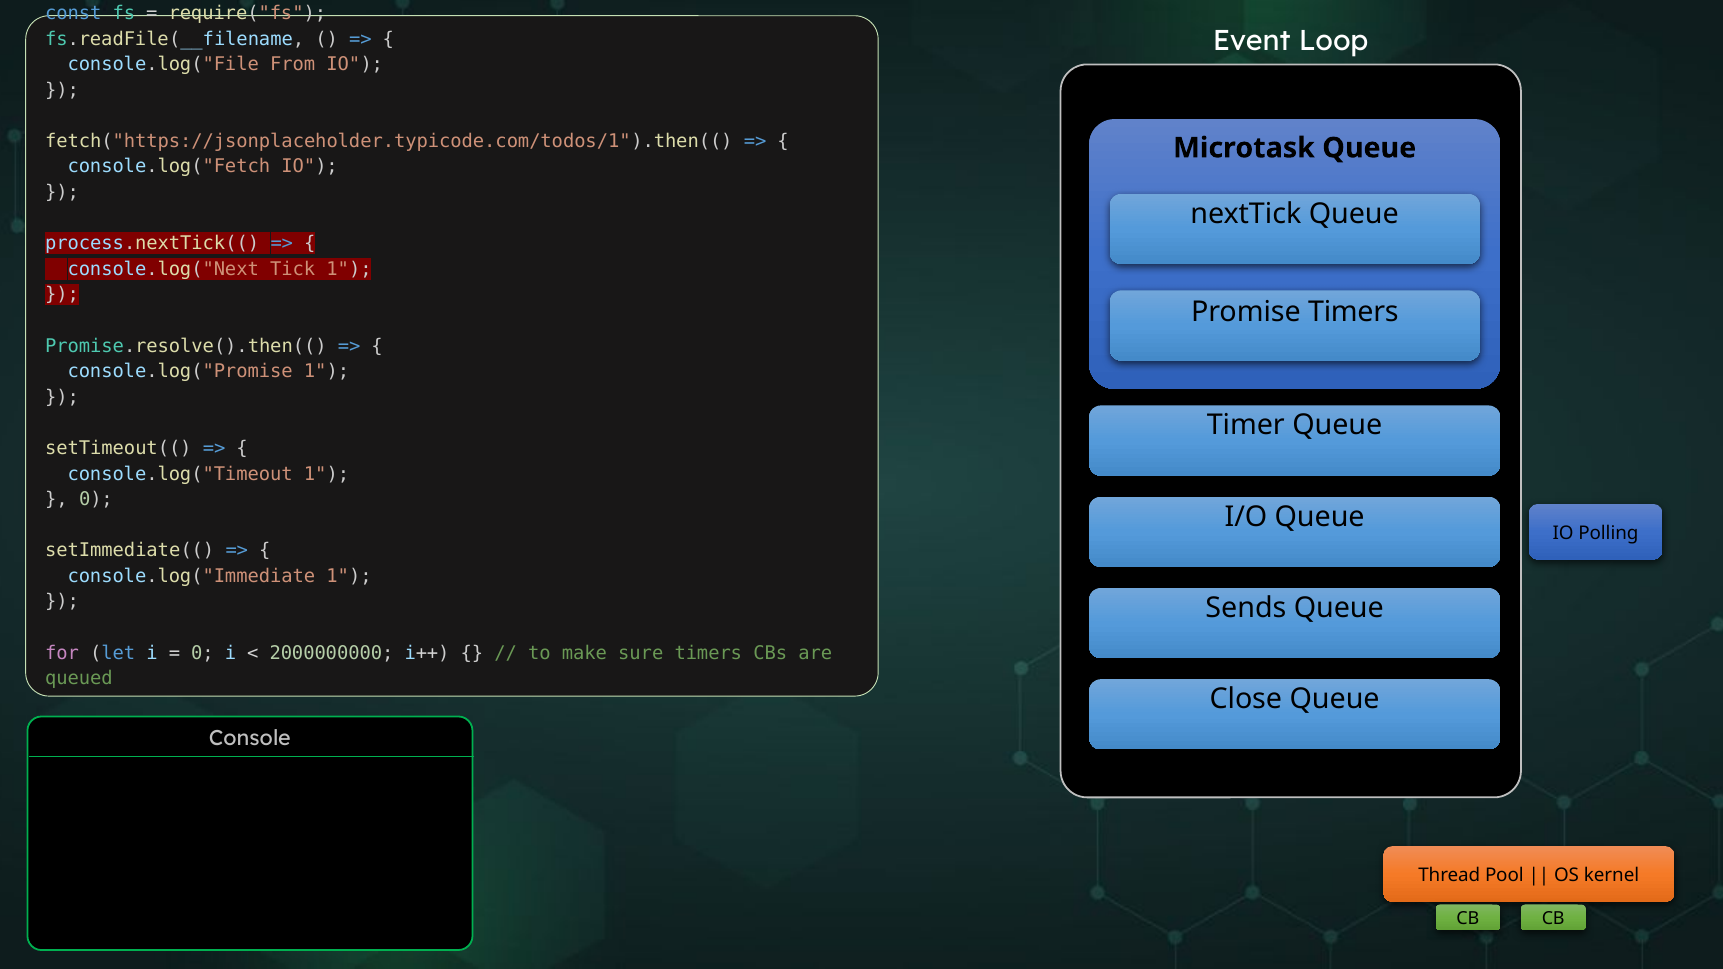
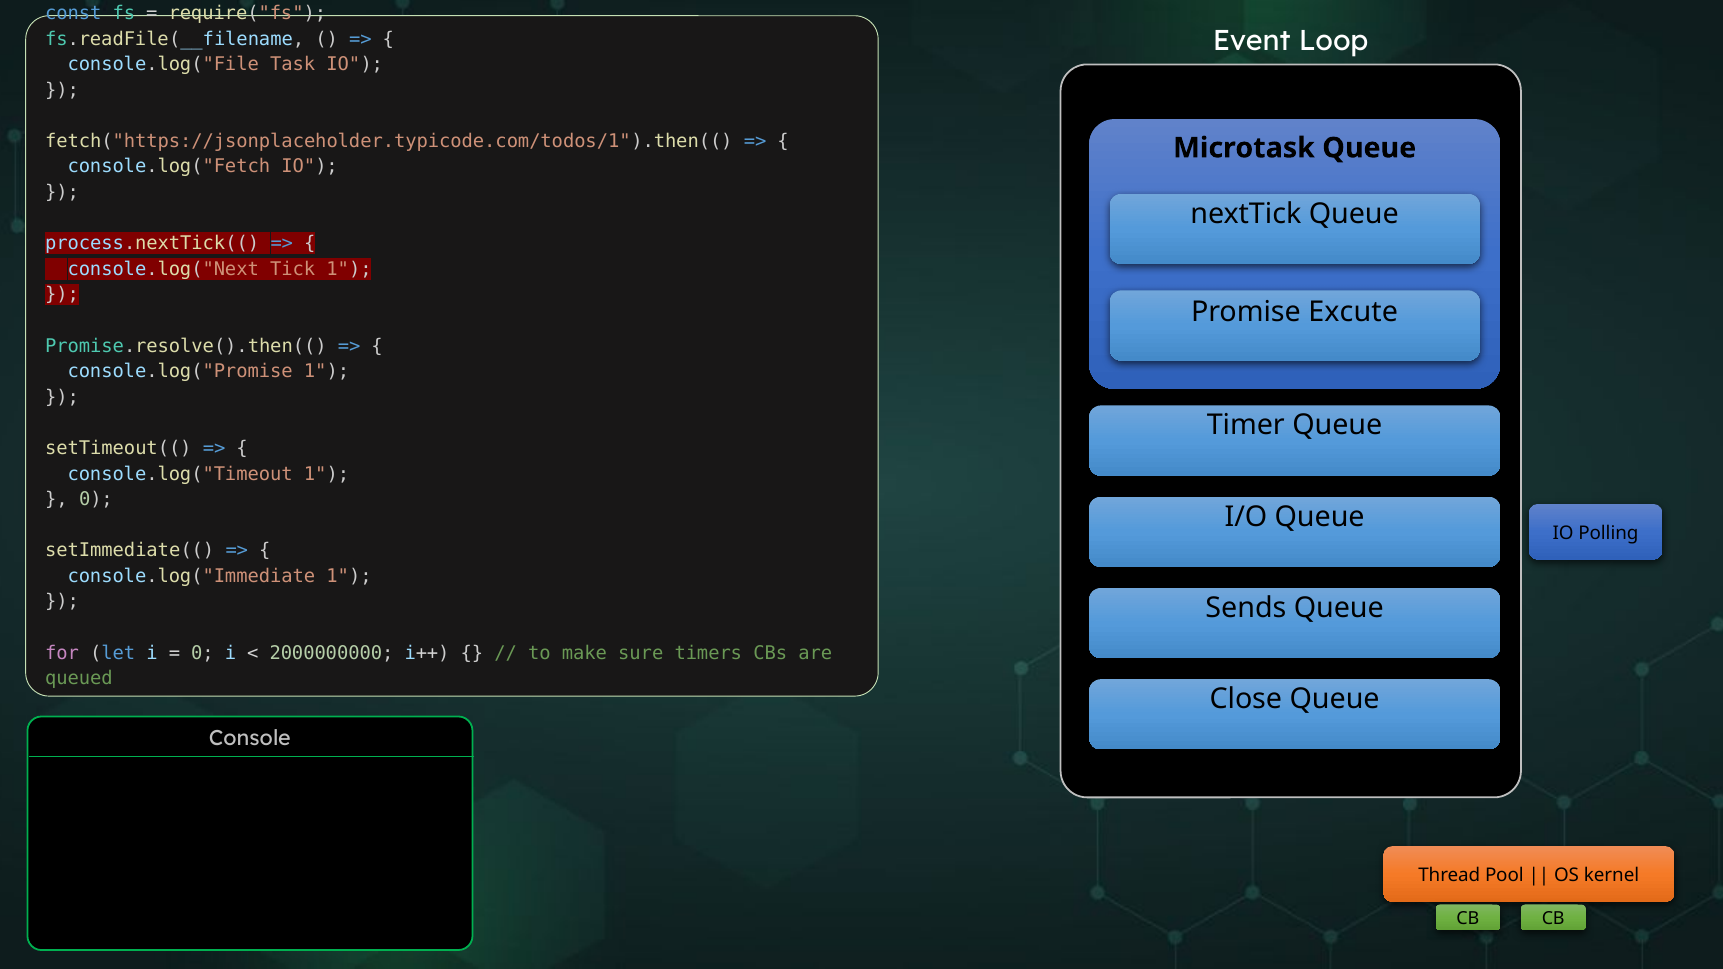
From: From -> Task (293, 64)
Promise Timers: Timers -> Excute (1353, 312)
